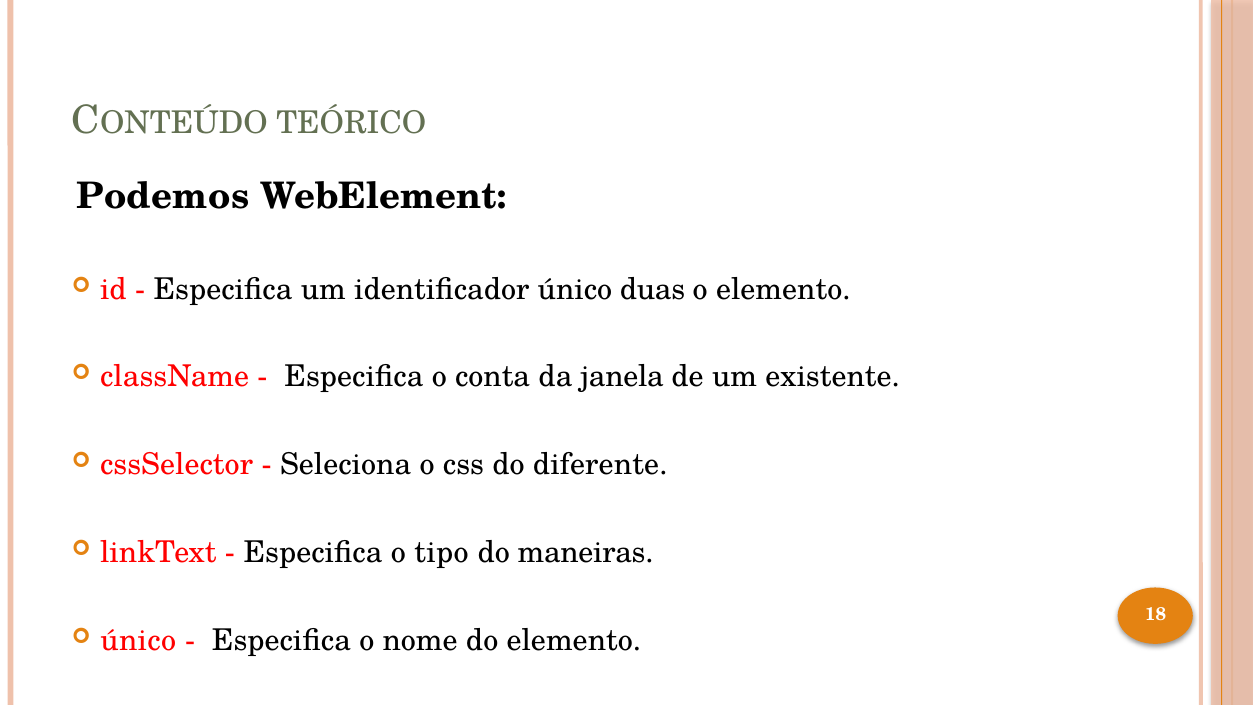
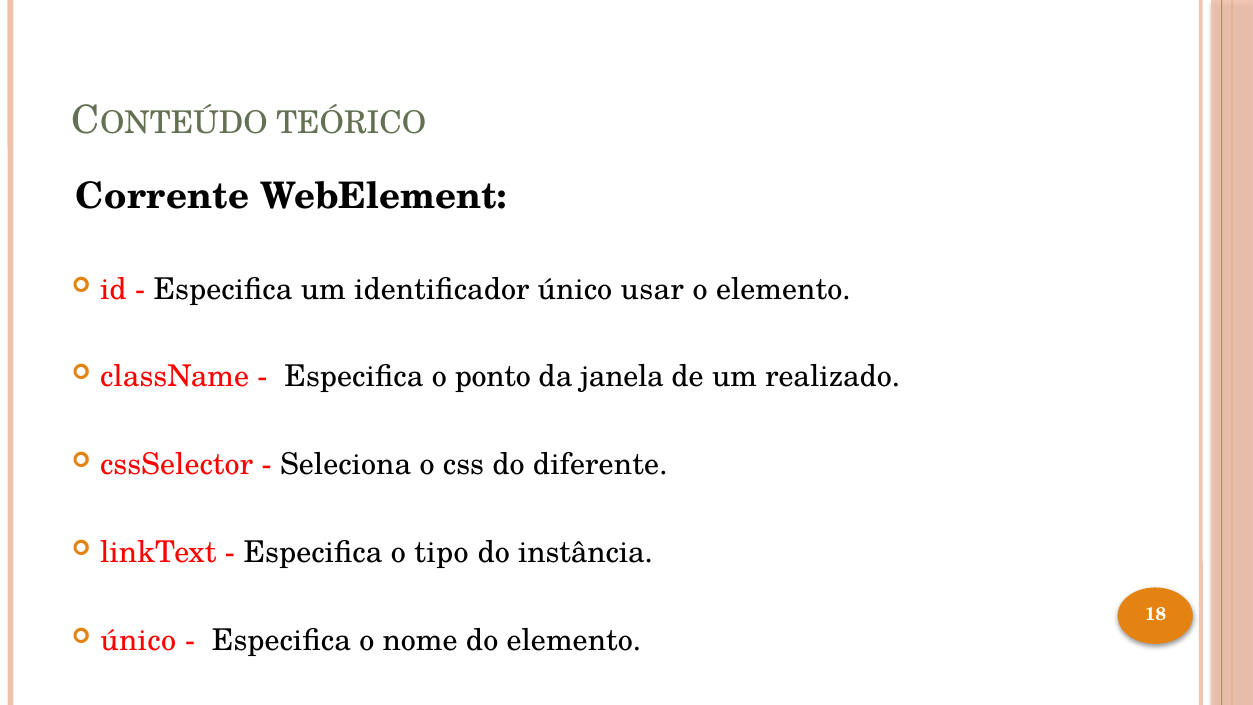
Podemos: Podemos -> Corrente (163, 196)
duas: duas -> usar (652, 289)
conta: conta -> ponto (493, 377)
existente: existente -> realizado (833, 377)
maneiras: maneiras -> instância (586, 552)
